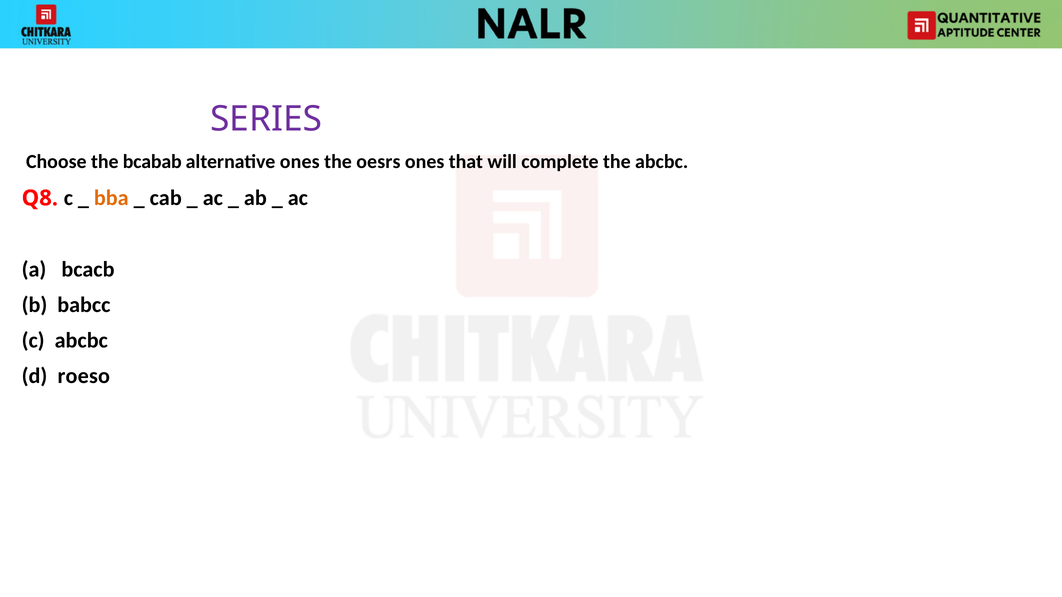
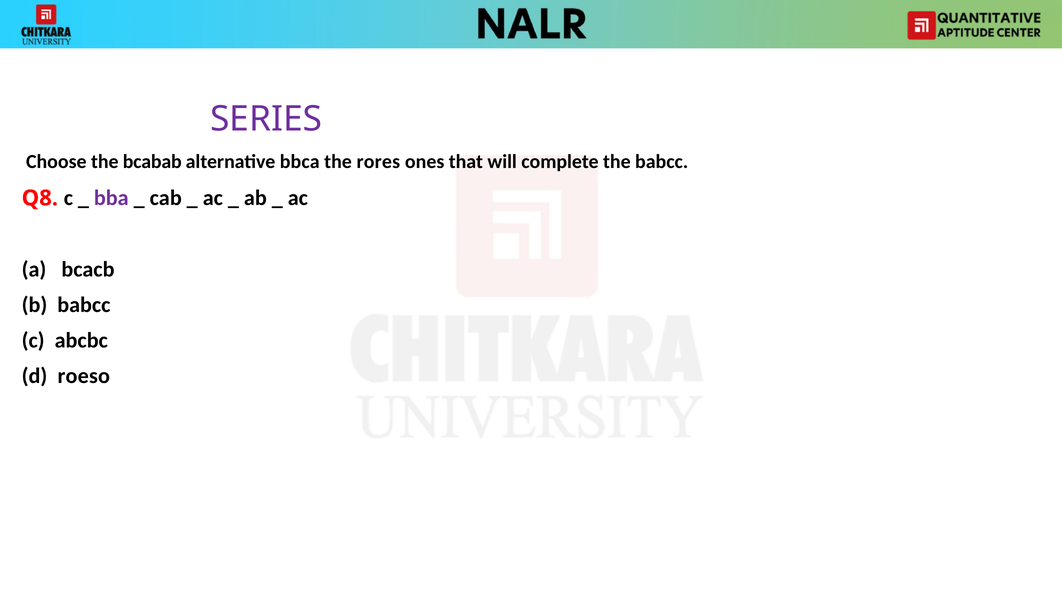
alternative ones: ones -> bbca (300, 162)
oesrs: oesrs -> rores (378, 162)
the abcbc: abcbc -> babcc (662, 162)
bba colour: orange -> purple (111, 198)
